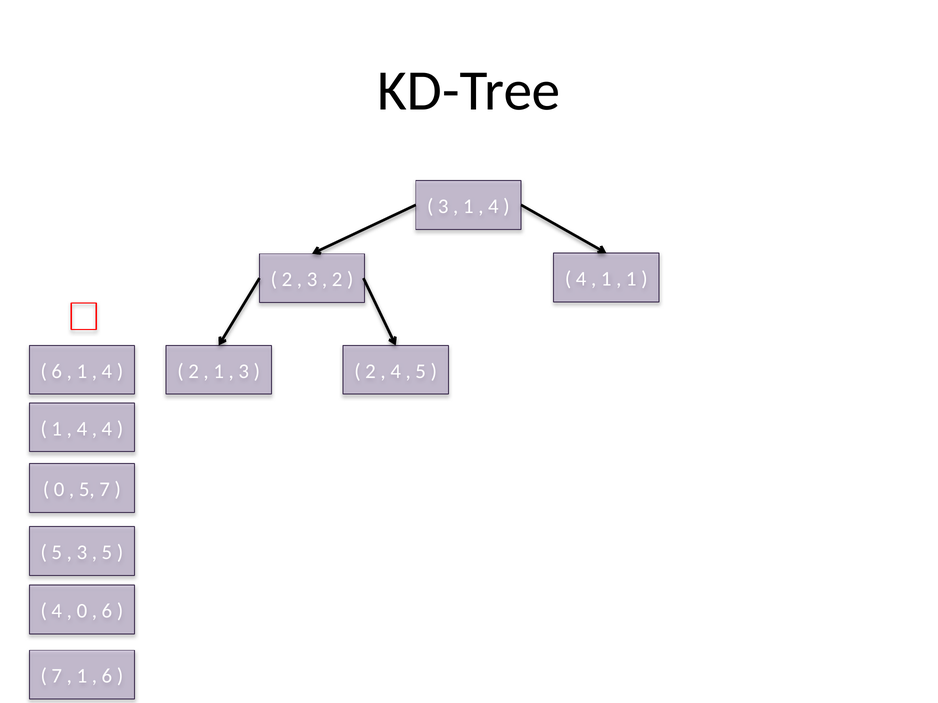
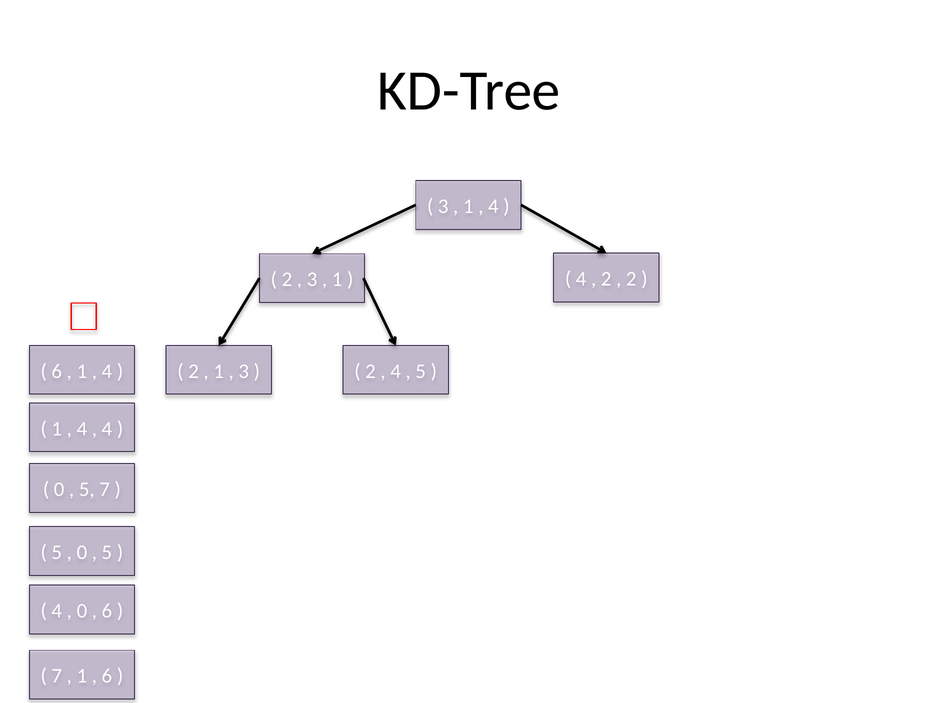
1: 1 -> 2 (606, 279)
1: 1 -> 2 (631, 279)
2: 2 -> 1 (337, 280)
3: 3 -> 0 (82, 553)
